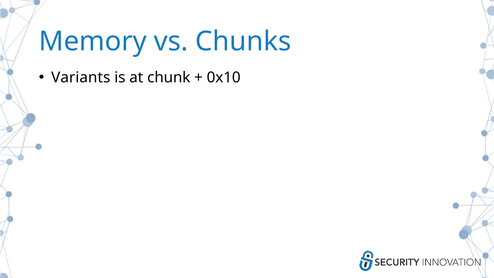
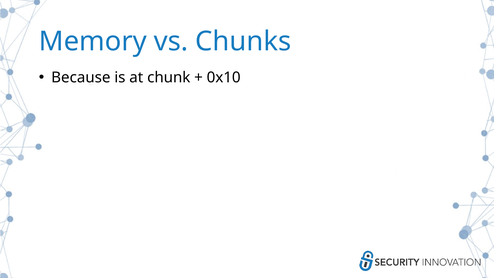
Variants: Variants -> Because (81, 77)
